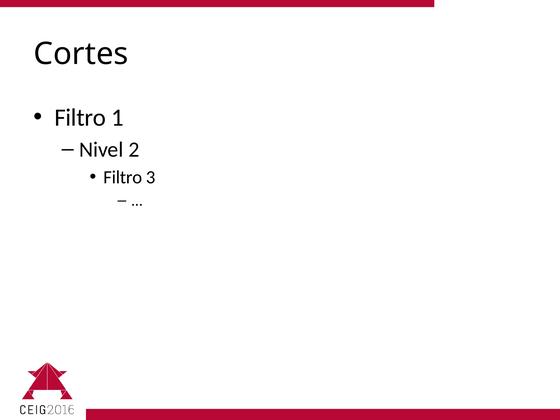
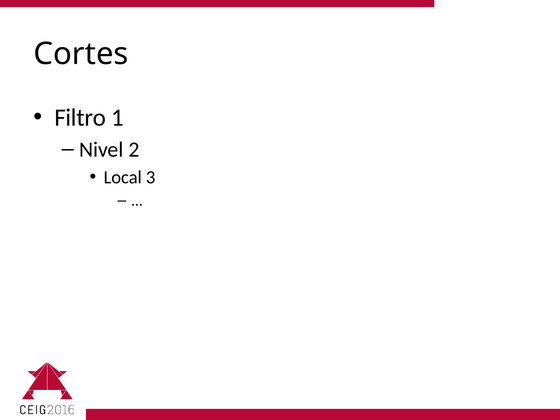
Filtro: Filtro -> Local (123, 177)
